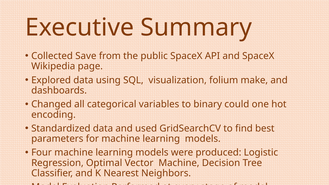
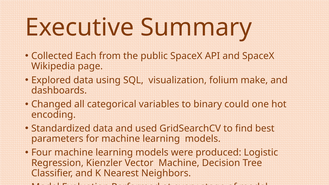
Save: Save -> Each (86, 56)
Optimal: Optimal -> Kienzler (104, 163)
